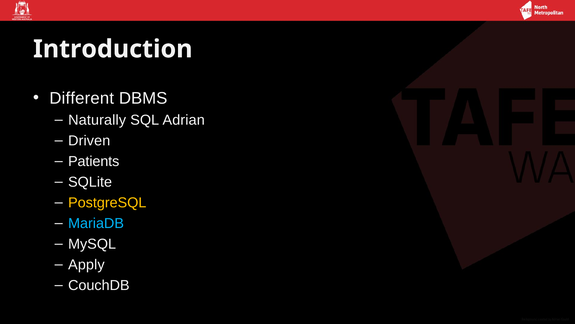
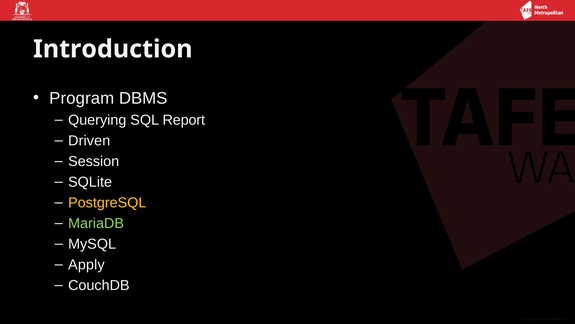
Different: Different -> Program (82, 98)
Naturally: Naturally -> Querying (97, 120)
Adrian: Adrian -> Report (184, 120)
Patients: Patients -> Session (94, 161)
MariaDB colour: light blue -> light green (96, 223)
